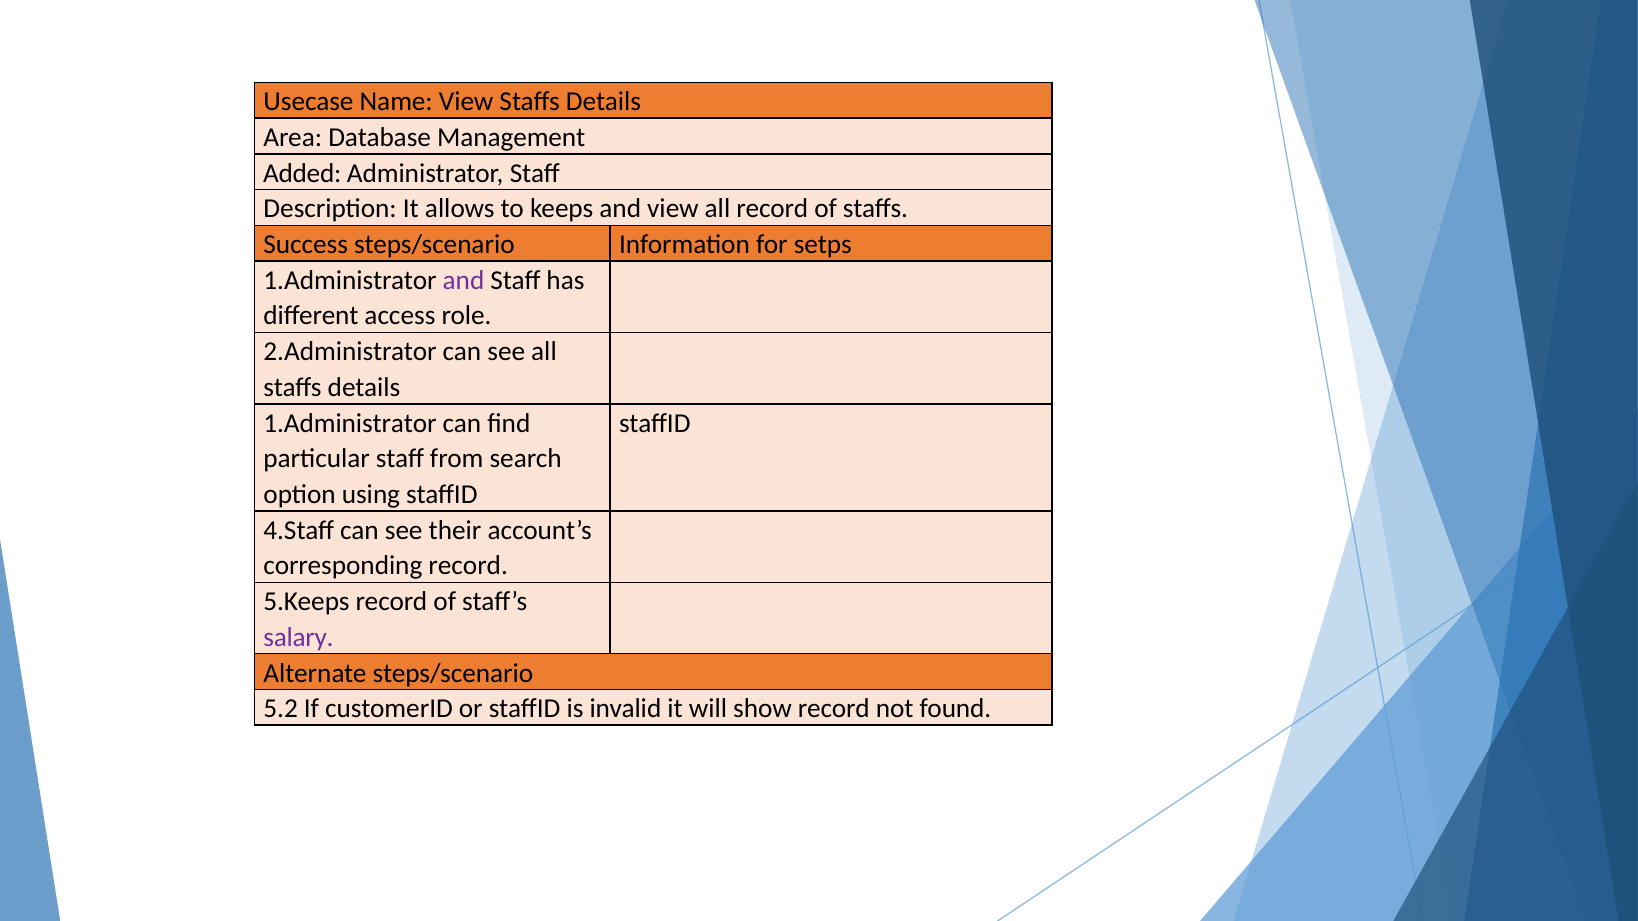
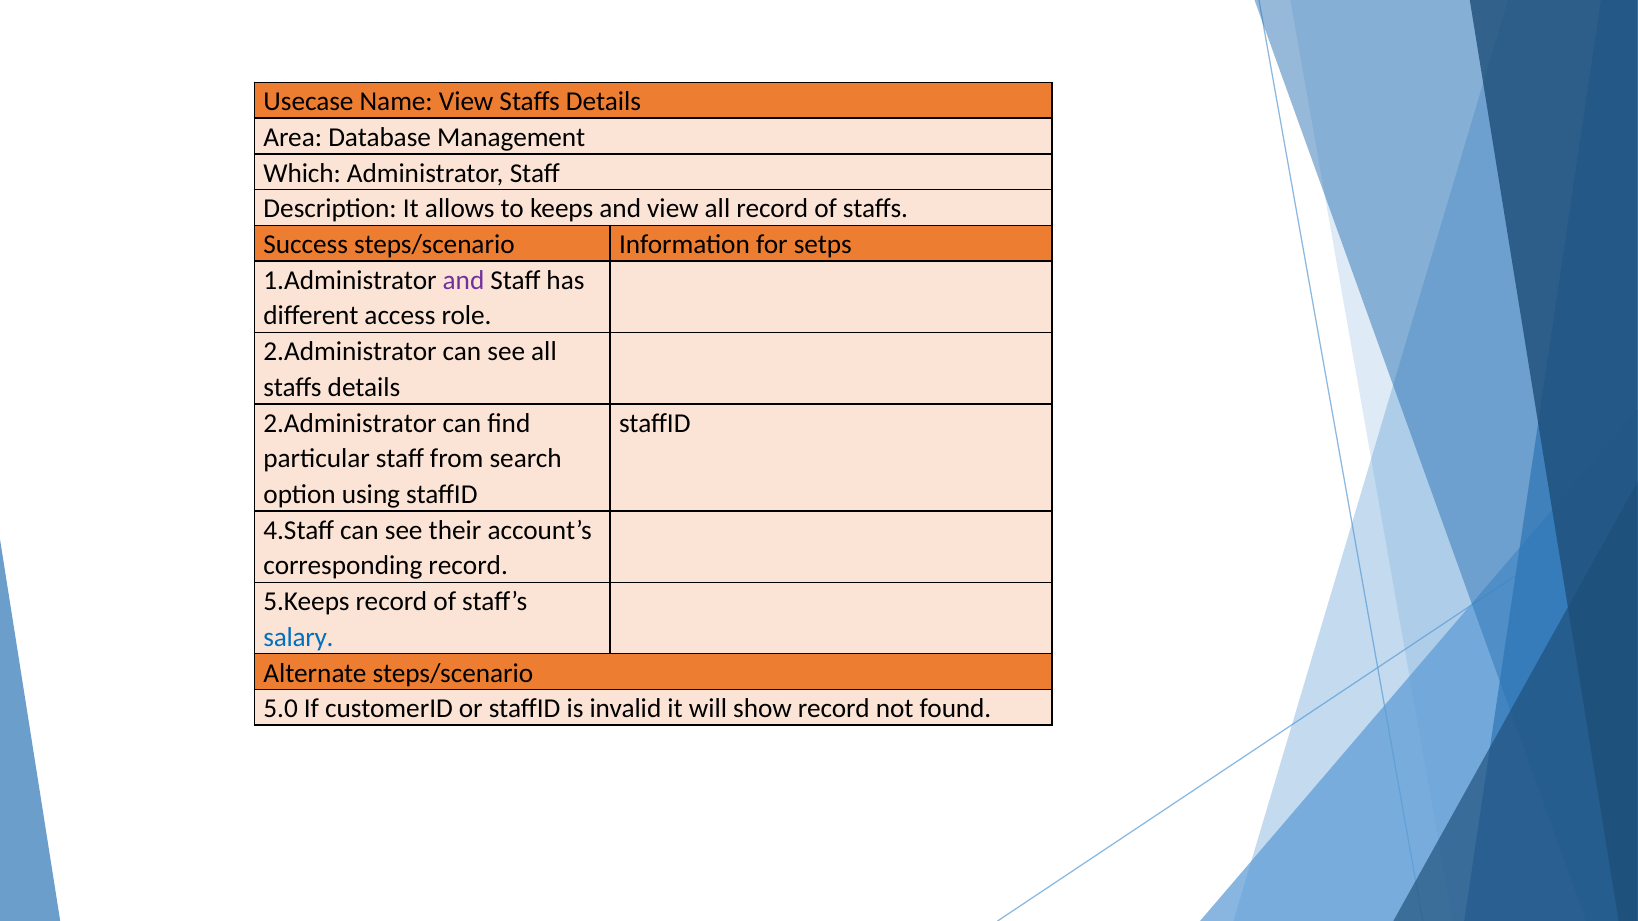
Added: Added -> Which (302, 173)
1.Administrator: 1.Administrator -> 2.Administrator (350, 423)
salary colour: purple -> blue (299, 638)
5.2: 5.2 -> 5.0 (281, 709)
